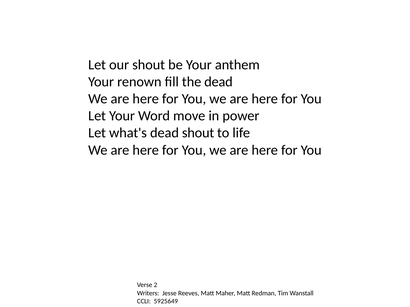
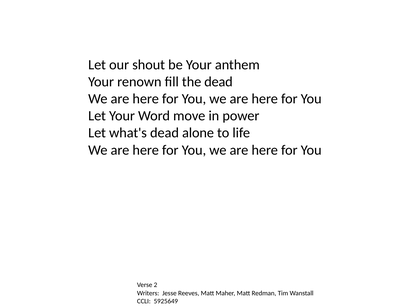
dead shout: shout -> alone (198, 133)
